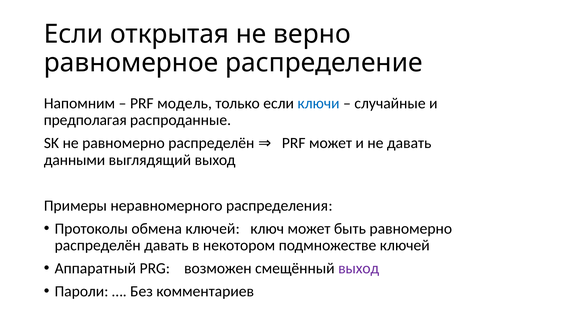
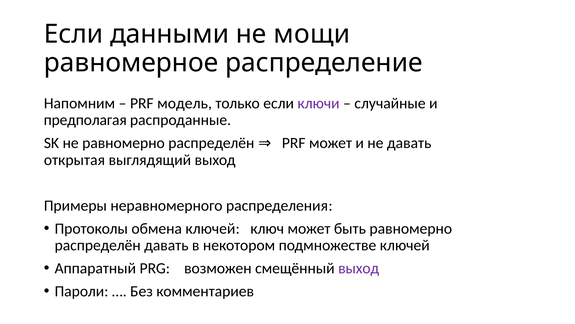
открытая: открытая -> данными (170, 34)
верно: верно -> мощи (312, 34)
ключи colour: blue -> purple (319, 103)
данными: данными -> открытая (74, 160)
